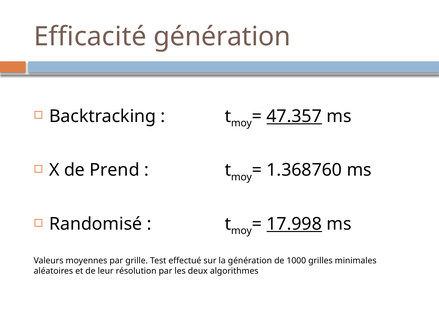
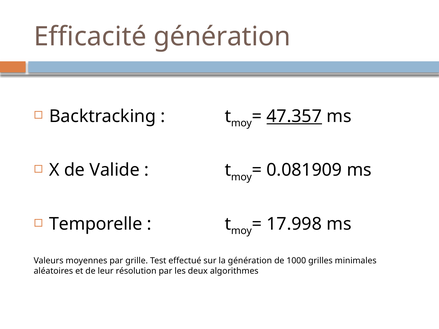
Prend: Prend -> Valide (115, 170)
1.368760: 1.368760 -> 0.081909 (304, 170)
Randomisé: Randomisé -> Temporelle (96, 224)
17.998 underline: present -> none (294, 224)
